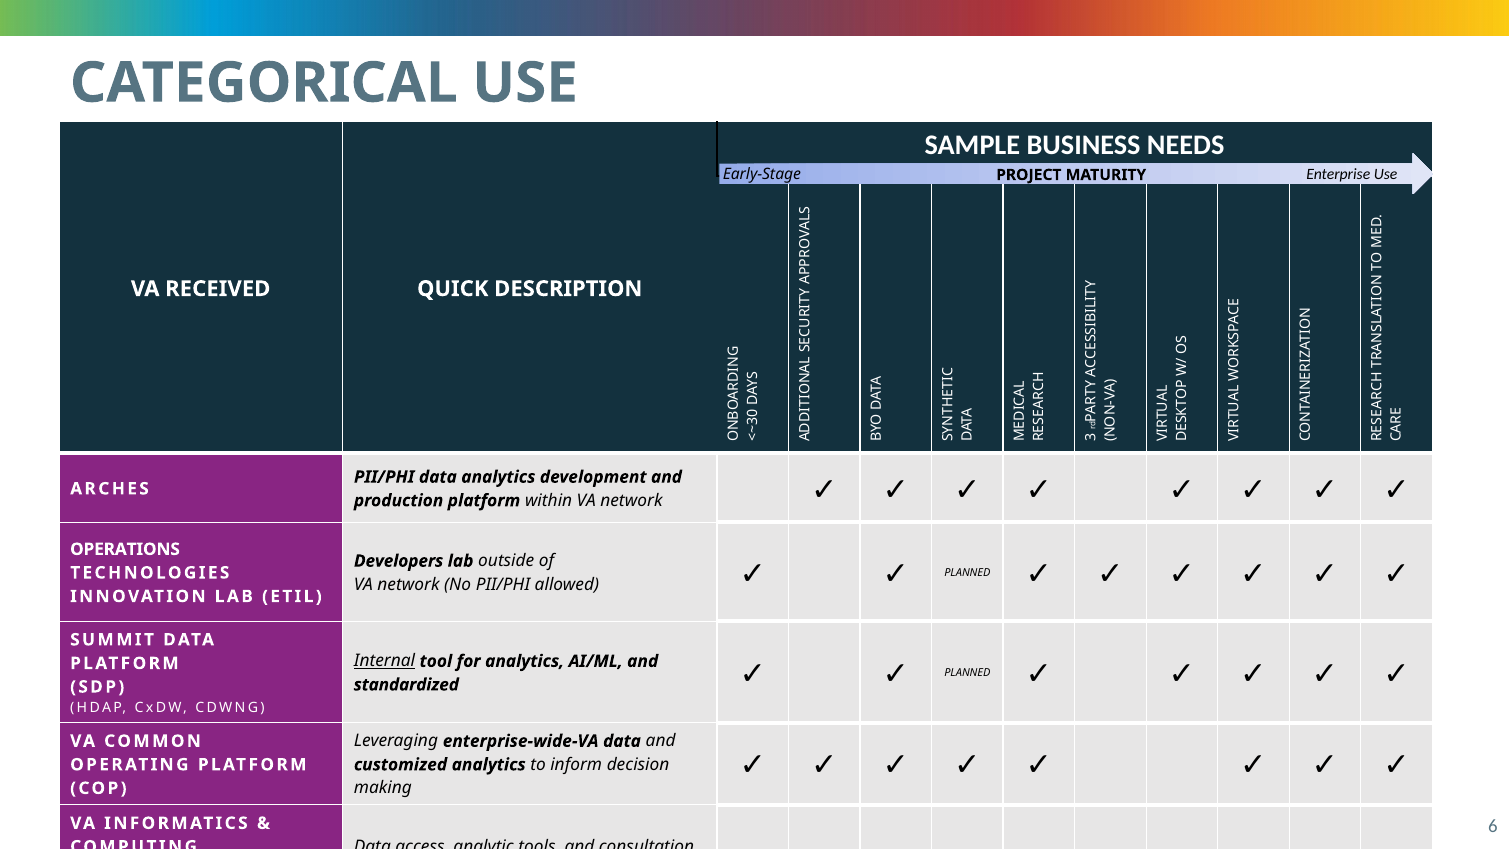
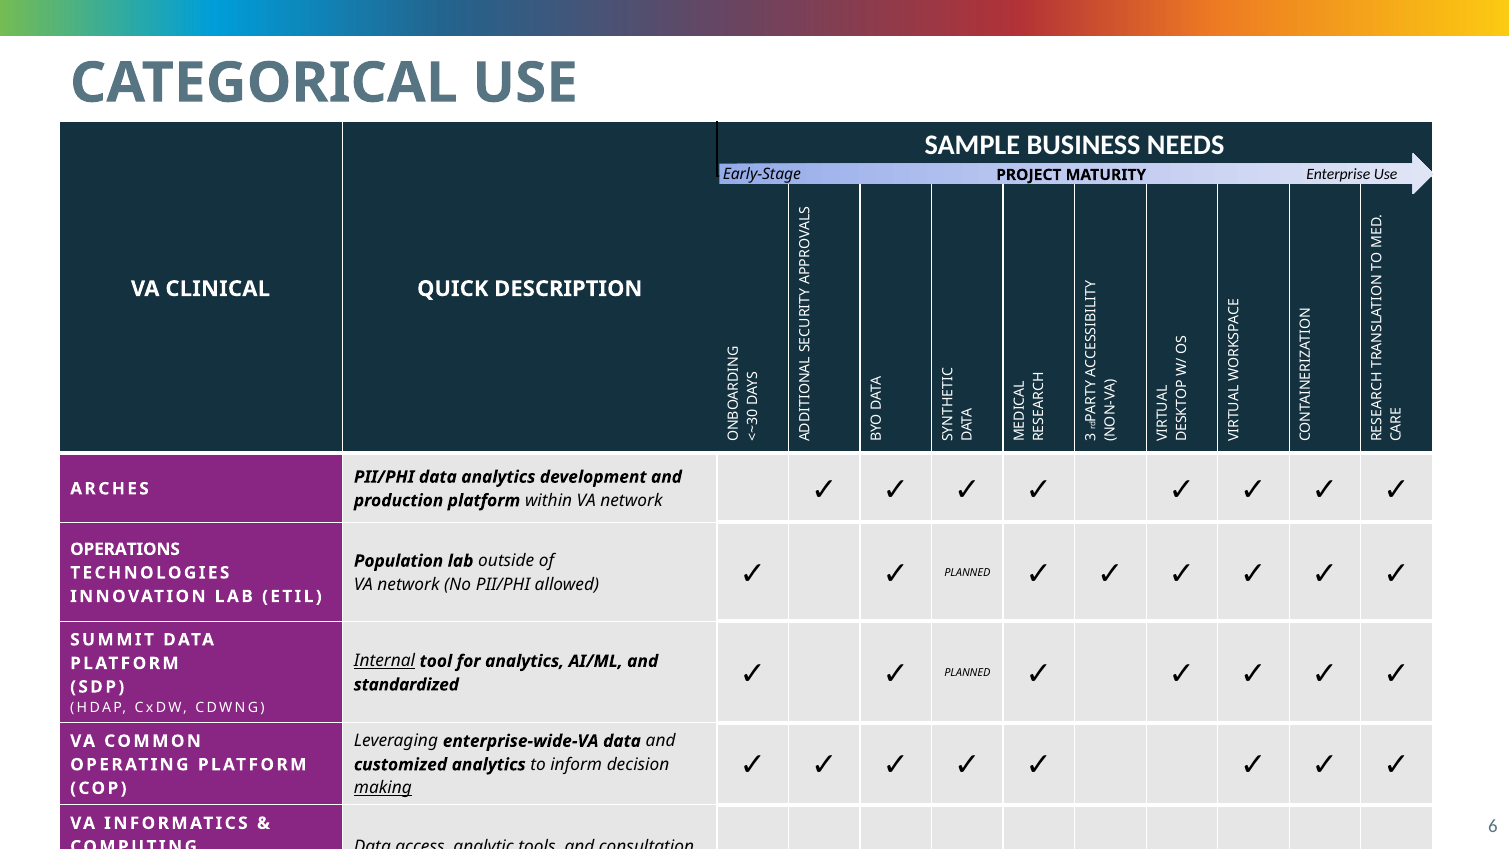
RECEIVED: RECEIVED -> CLINICAL (218, 289)
Developers: Developers -> Population (399, 561)
making underline: none -> present (383, 788)
